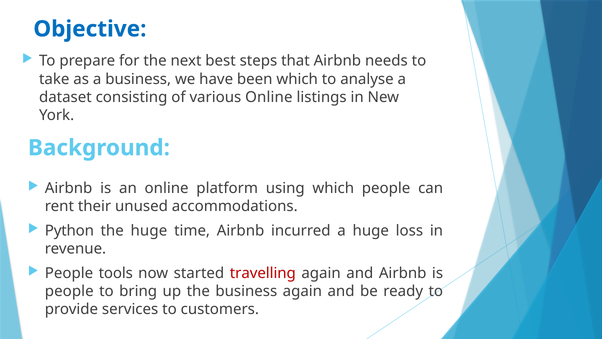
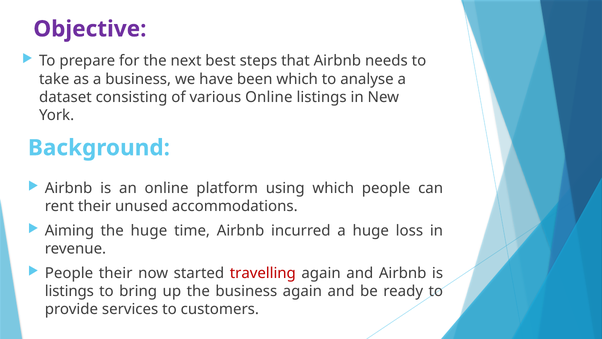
Objective colour: blue -> purple (90, 29)
Python: Python -> Aiming (69, 231)
People tools: tools -> their (116, 273)
people: people -> listings (69, 291)
